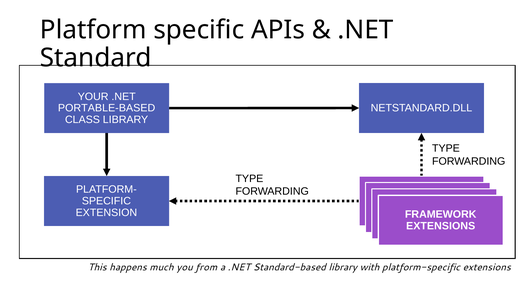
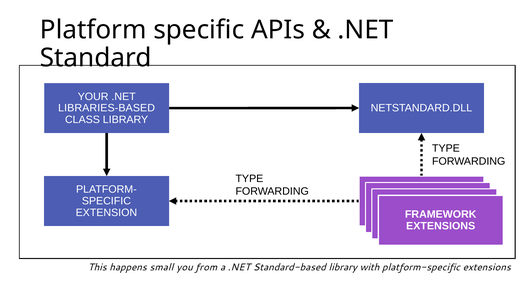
PORTABLE-BASED: PORTABLE-BASED -> LIBRARIES-BASED (107, 108)
much: much -> small (162, 268)
